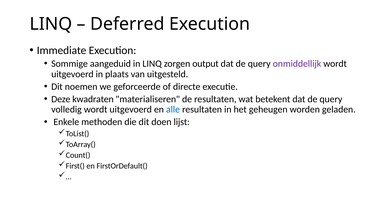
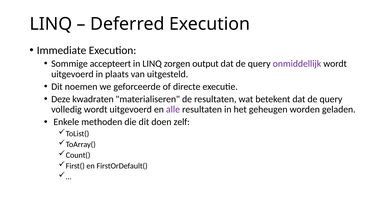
aangeduid: aangeduid -> accepteert (110, 64)
alle colour: blue -> purple (173, 109)
lijst: lijst -> zelf (182, 122)
